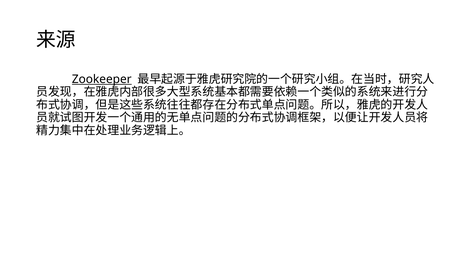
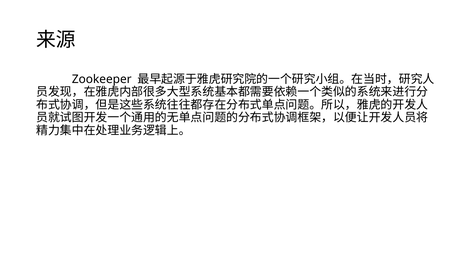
Zookeeper underline: present -> none (102, 79)
